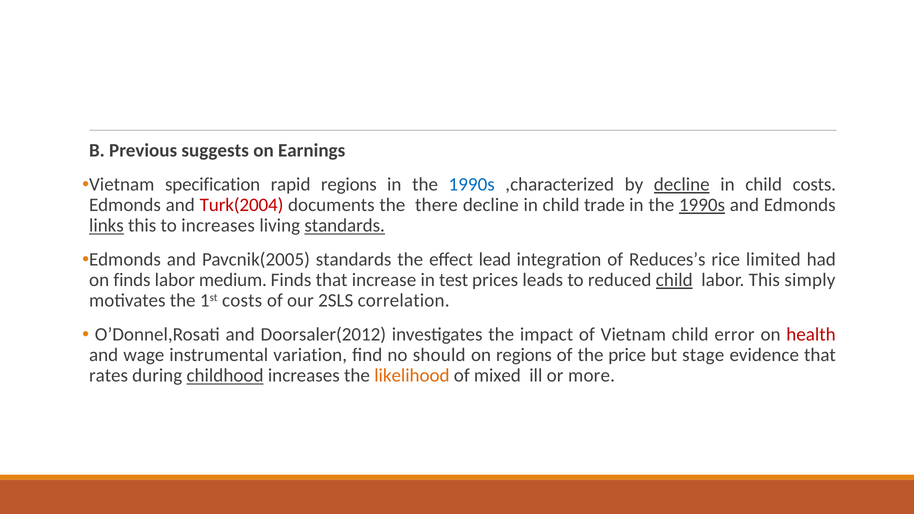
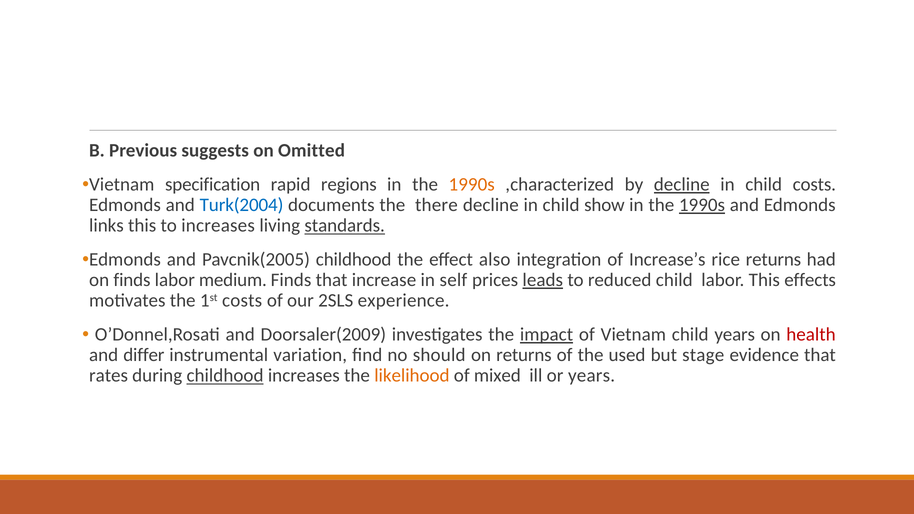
Earnings: Earnings -> Omitted (312, 151)
1990s colour: blue -> orange (472, 185)
Turk(2004 colour: red -> blue (242, 205)
trade: trade -> show (604, 205)
links underline: present -> none (106, 226)
Pavcnik(2005 standards: standards -> childhood (354, 260)
lead: lead -> also (495, 260)
Reduces’s: Reduces’s -> Increase’s (667, 260)
rice limited: limited -> returns (773, 260)
test: test -> self (453, 280)
leads underline: none -> present (543, 280)
child underline: present -> none (674, 280)
simply: simply -> effects (810, 280)
correlation: correlation -> experience (404, 301)
Doorsaler(2012: Doorsaler(2012 -> Doorsaler(2009 (323, 335)
impact underline: none -> present (547, 335)
child error: error -> years (735, 335)
wage: wage -> differ (144, 355)
on regions: regions -> returns (524, 355)
price: price -> used (627, 355)
or more: more -> years (592, 376)
